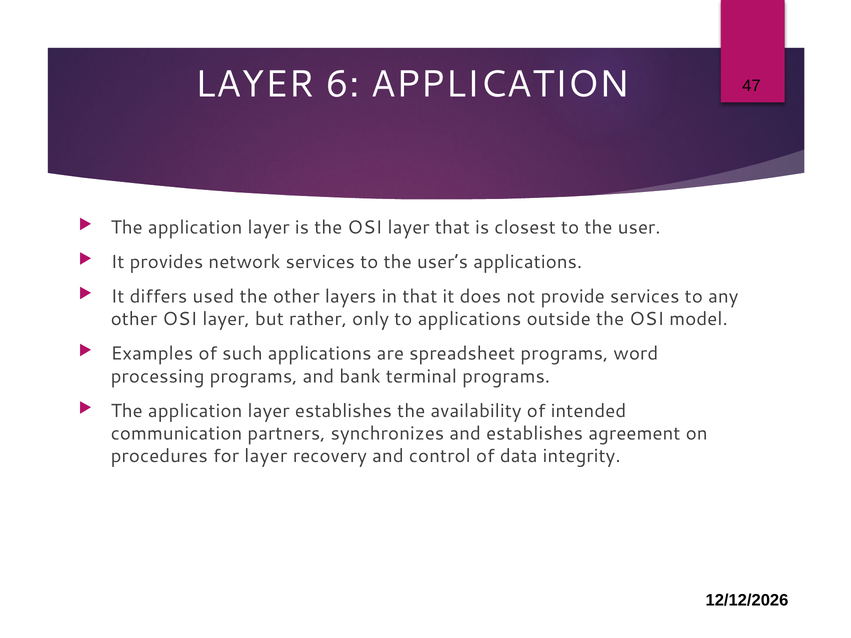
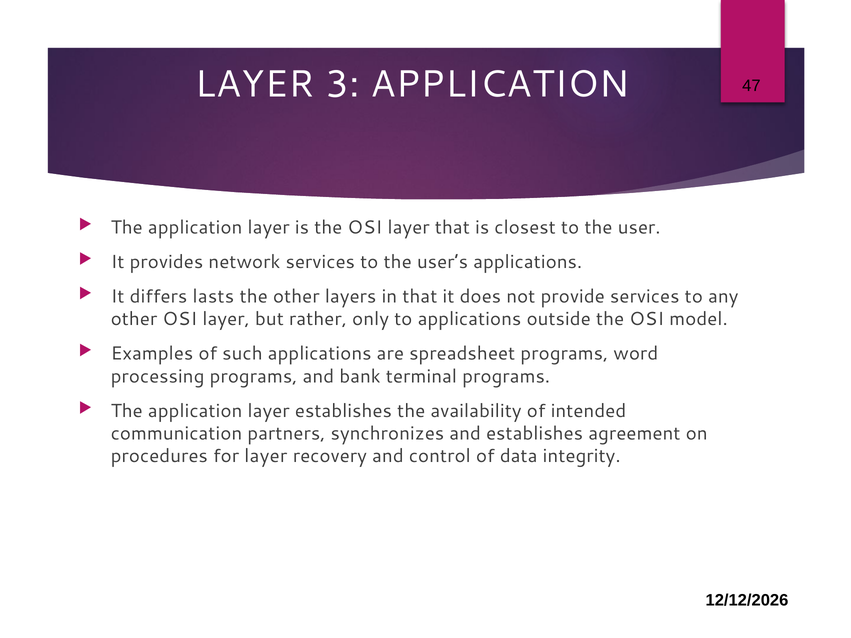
6: 6 -> 3 (343, 84)
used: used -> lasts (213, 297)
